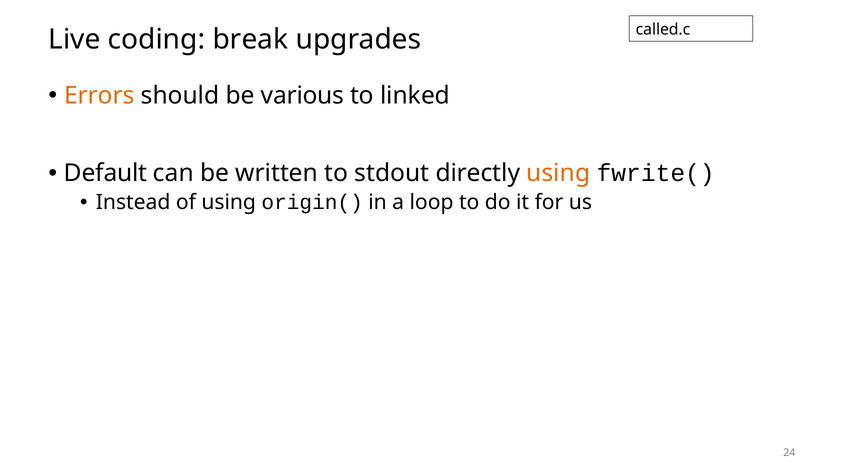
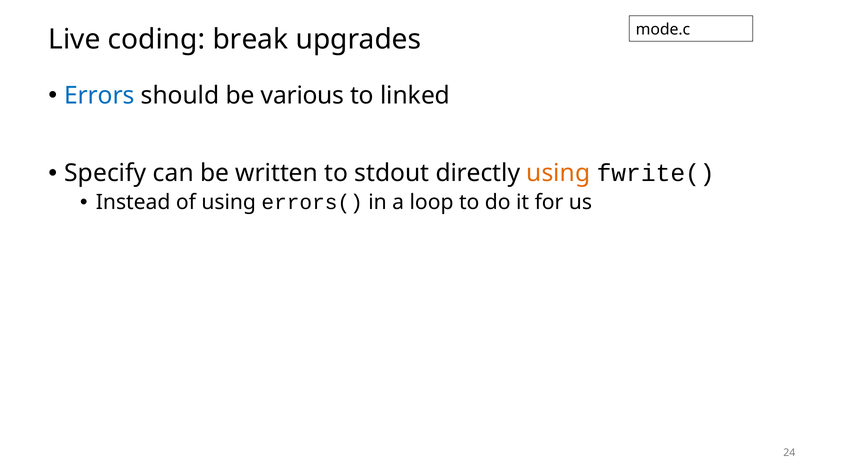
called.c: called.c -> mode.c (663, 30)
Errors colour: orange -> blue (99, 95)
Default: Default -> Specify (105, 173)
origin(: origin( -> errors( (312, 202)
